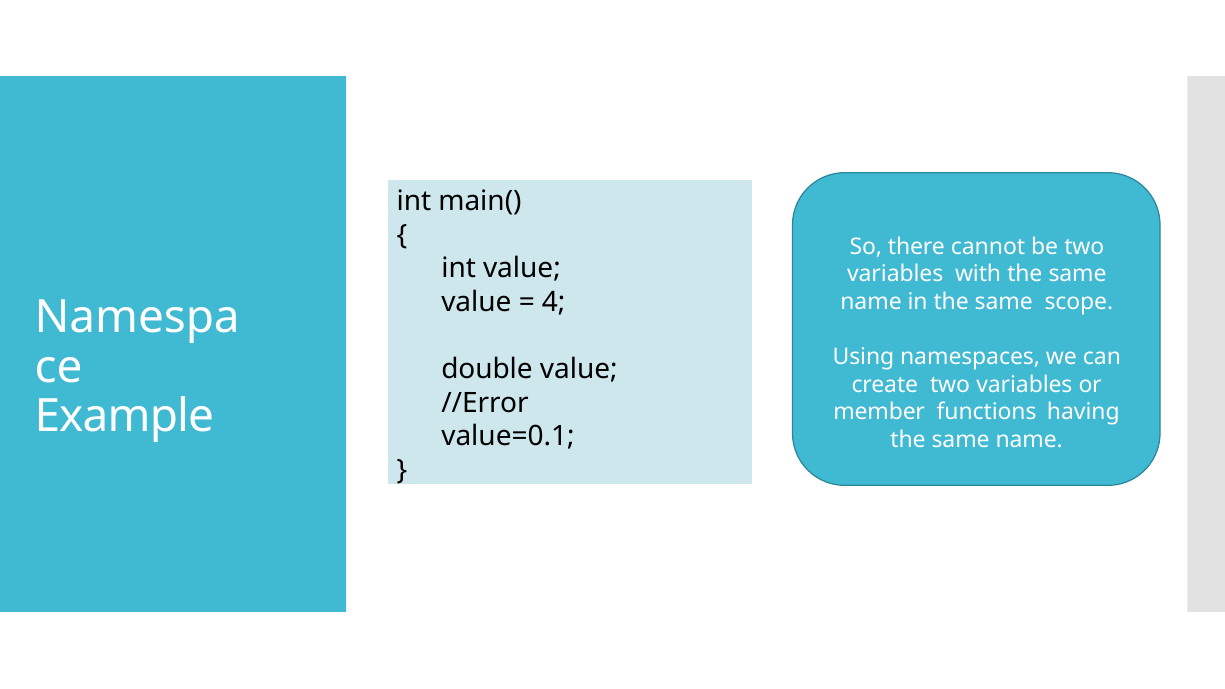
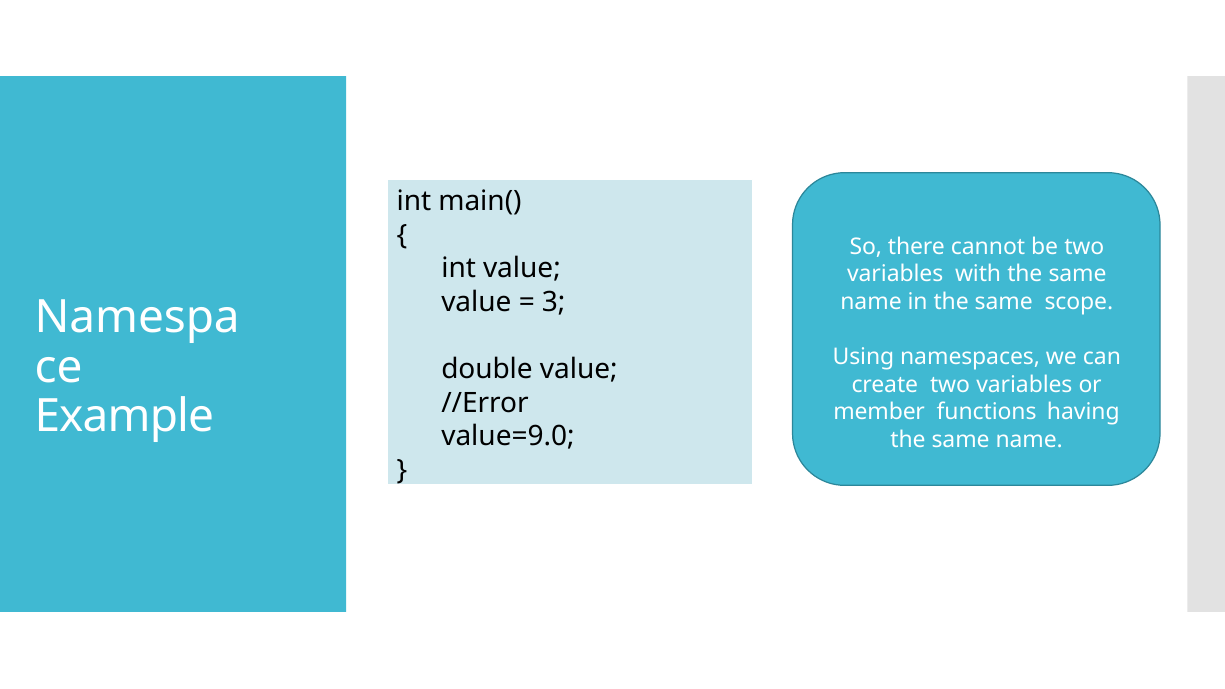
4: 4 -> 3 (554, 302)
value=0.1: value=0.1 -> value=9.0 (508, 437)
